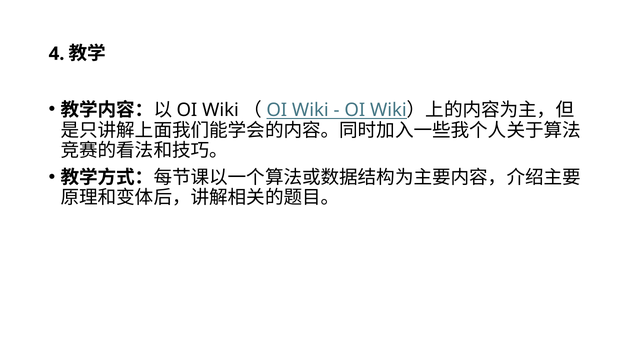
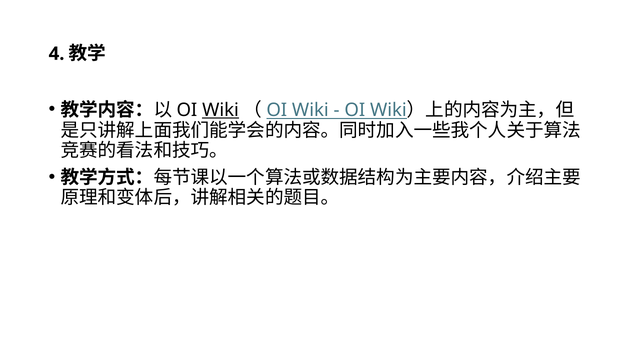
Wiki underline: none -> present (221, 110)
